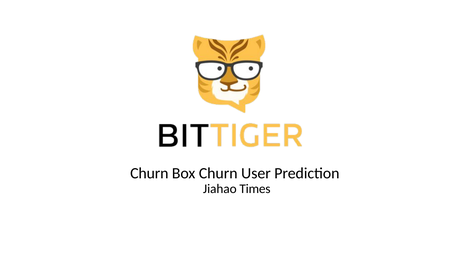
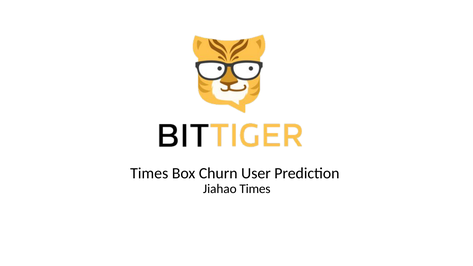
Churn: Churn -> Times (149, 173)
